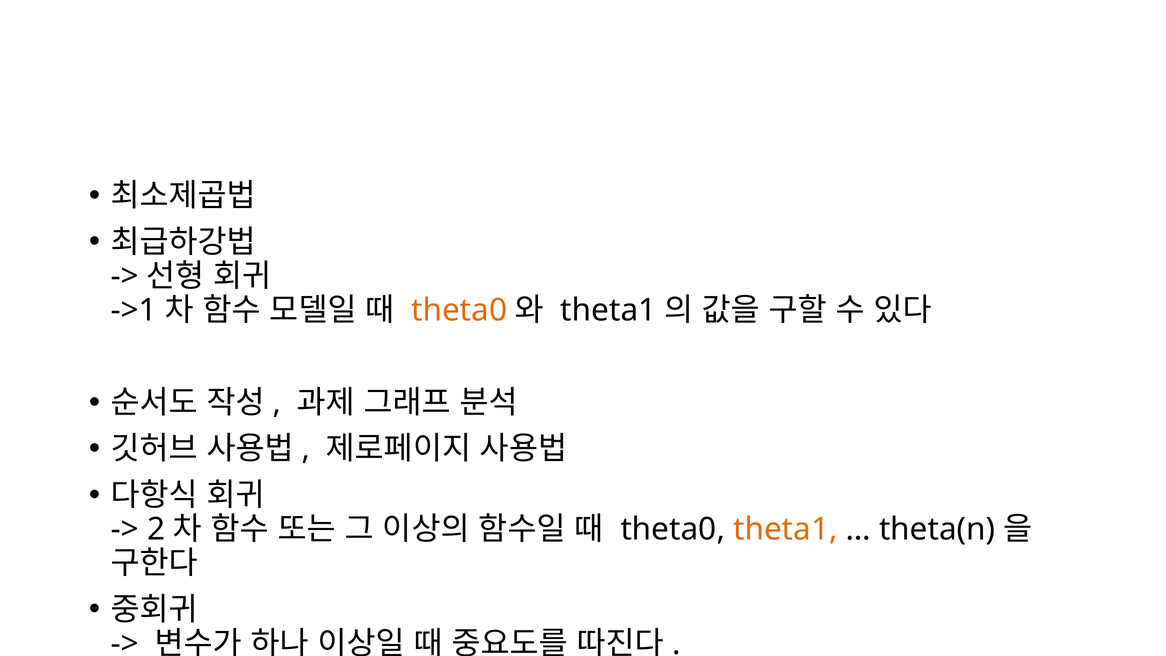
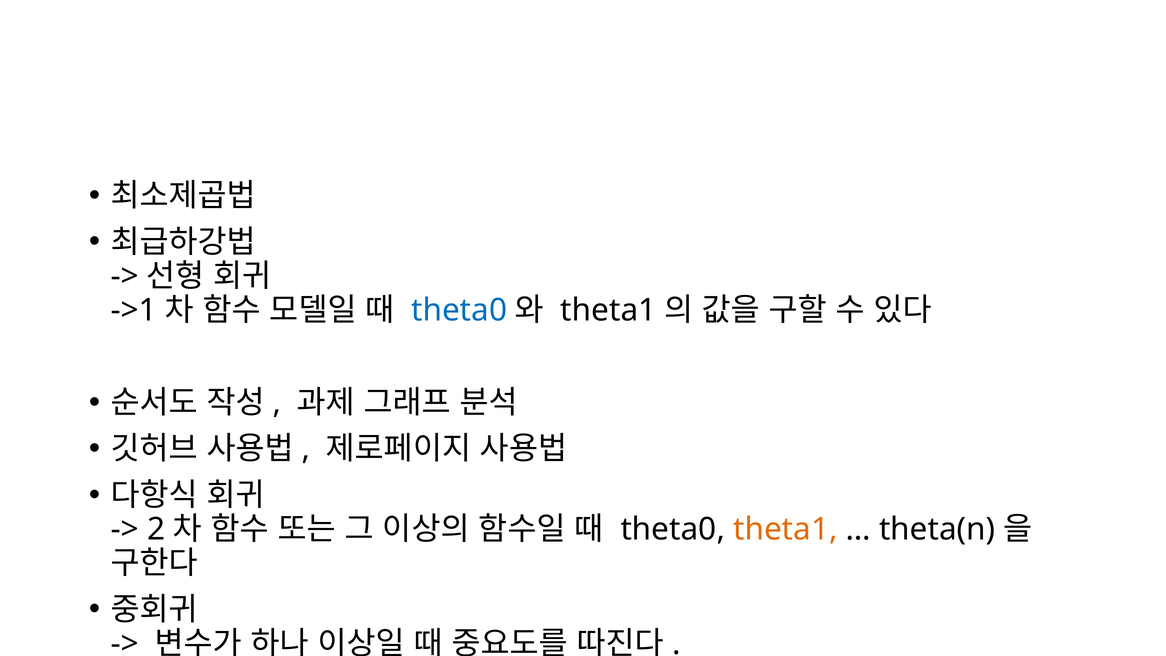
theta0 colour: orange -> blue (459, 310)
